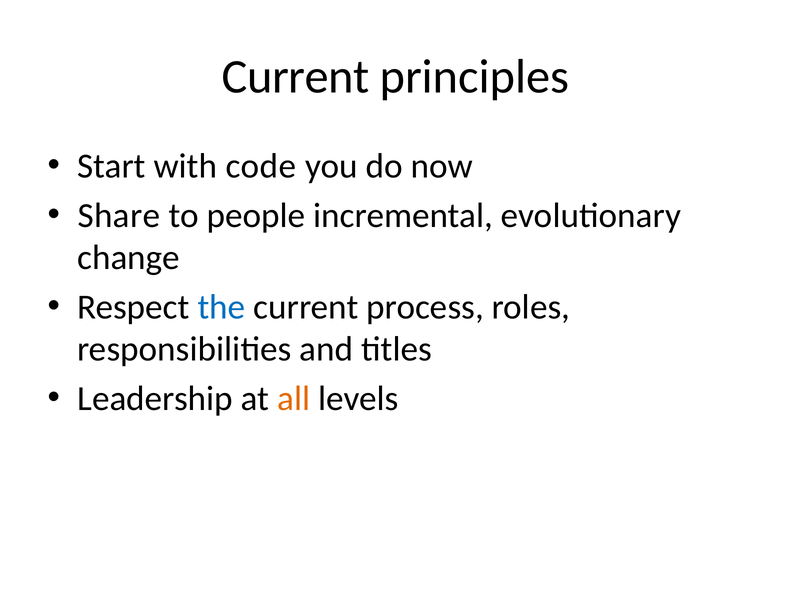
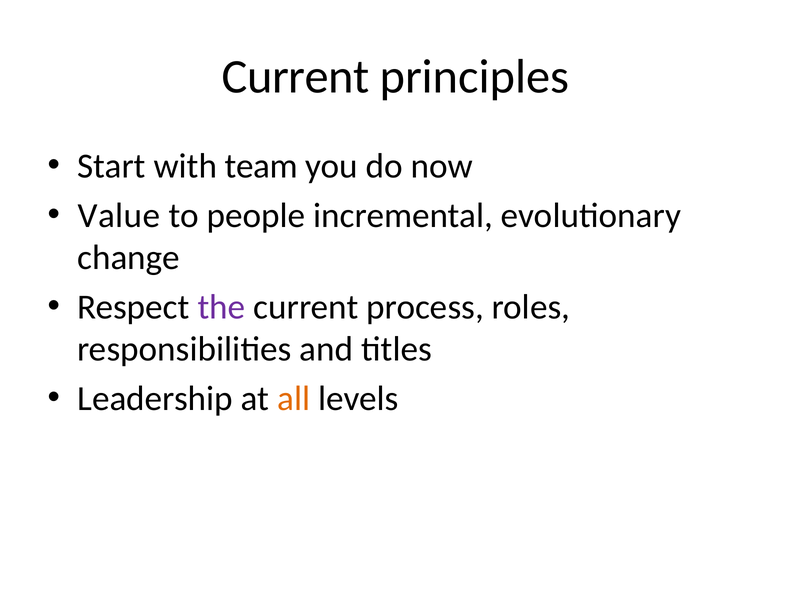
code: code -> team (261, 166)
Share: Share -> Value (119, 215)
the colour: blue -> purple (222, 307)
